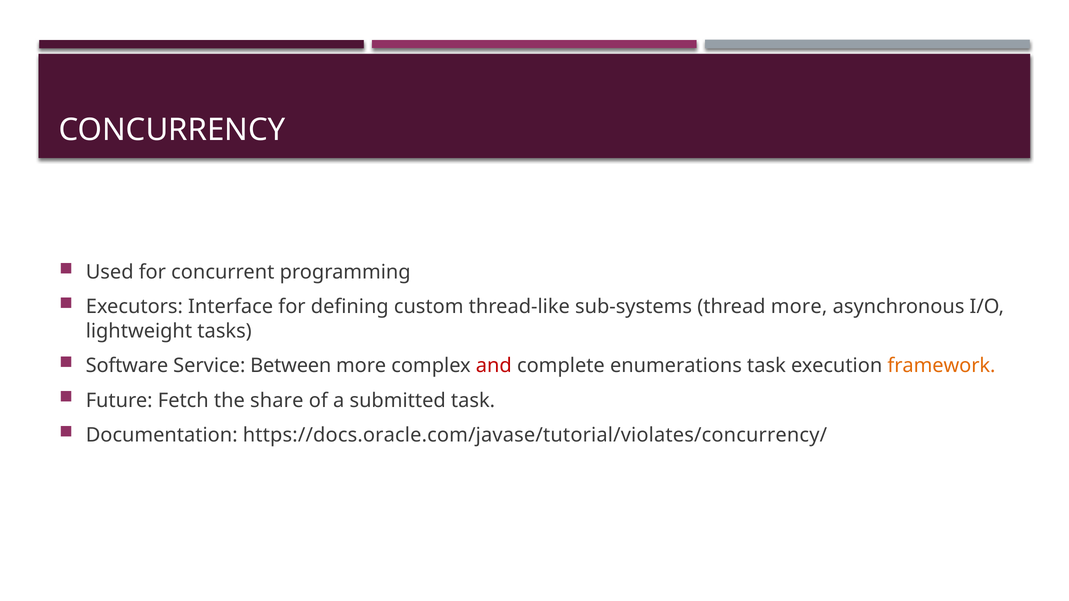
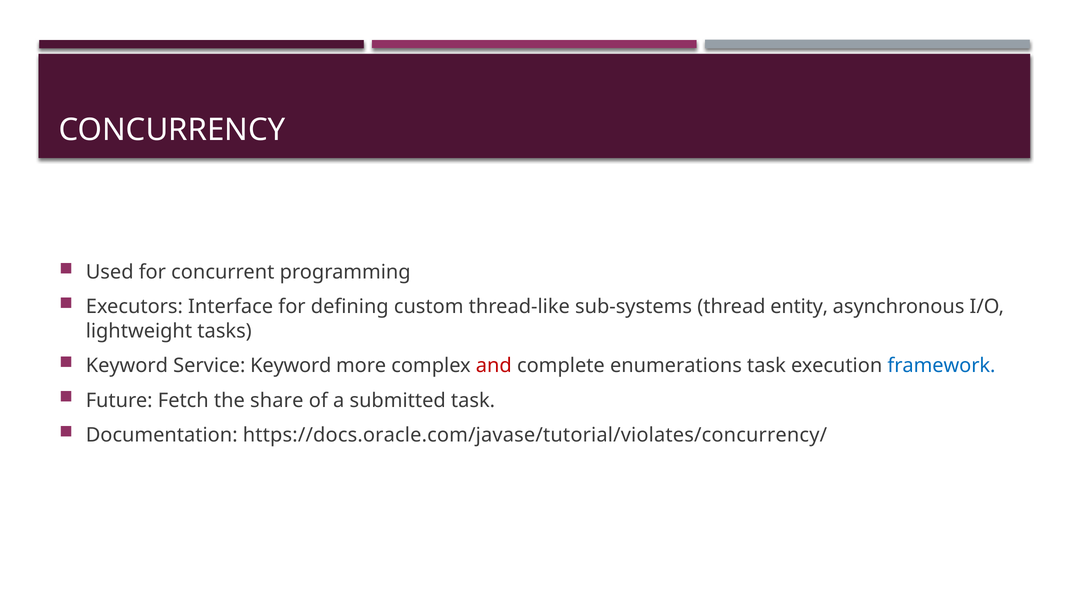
thread more: more -> entity (799, 307)
Software: Software -> Keyword (127, 366)
Service Between: Between -> Keyword (291, 366)
framework colour: orange -> blue (941, 366)
